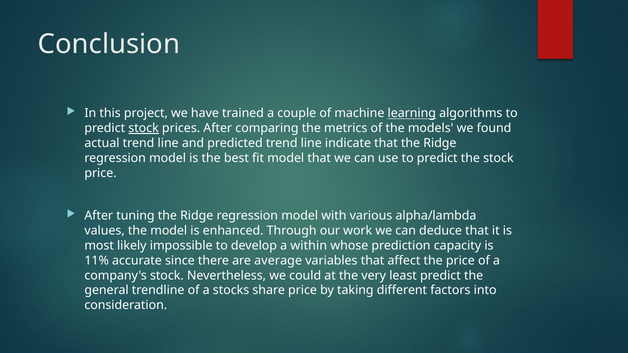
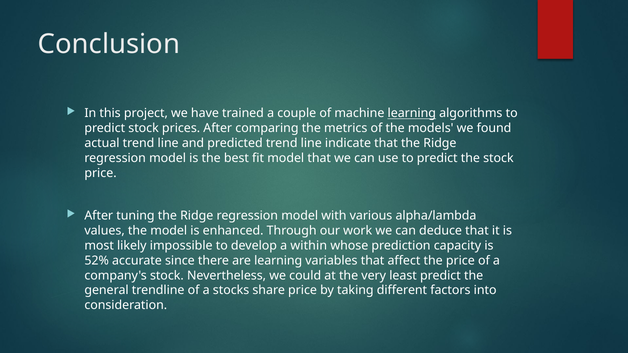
stock underline: present -> none (144, 128)
11%: 11% -> 52% (97, 261)
are average: average -> learning (278, 261)
